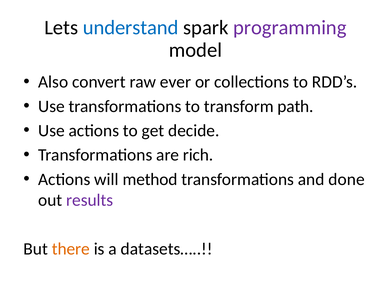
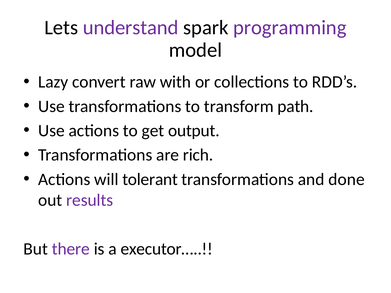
understand colour: blue -> purple (131, 28)
Also: Also -> Lazy (53, 82)
ever: ever -> with (175, 82)
decide: decide -> output (194, 131)
method: method -> tolerant (150, 179)
there colour: orange -> purple (71, 249)
datasets…: datasets… -> executor… (167, 249)
